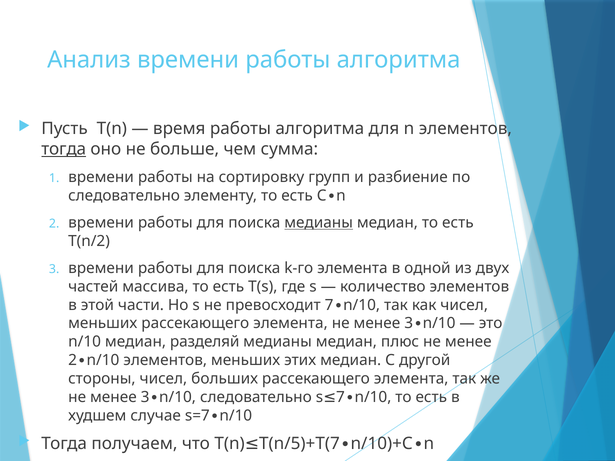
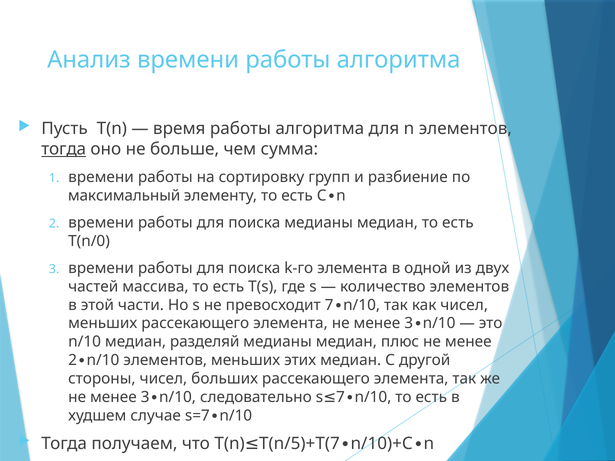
следовательно: следовательно -> максимальный (124, 196)
медианы underline: present -> none (319, 223)
T(n/2: T(n/2 -> T(n/0 (89, 241)
